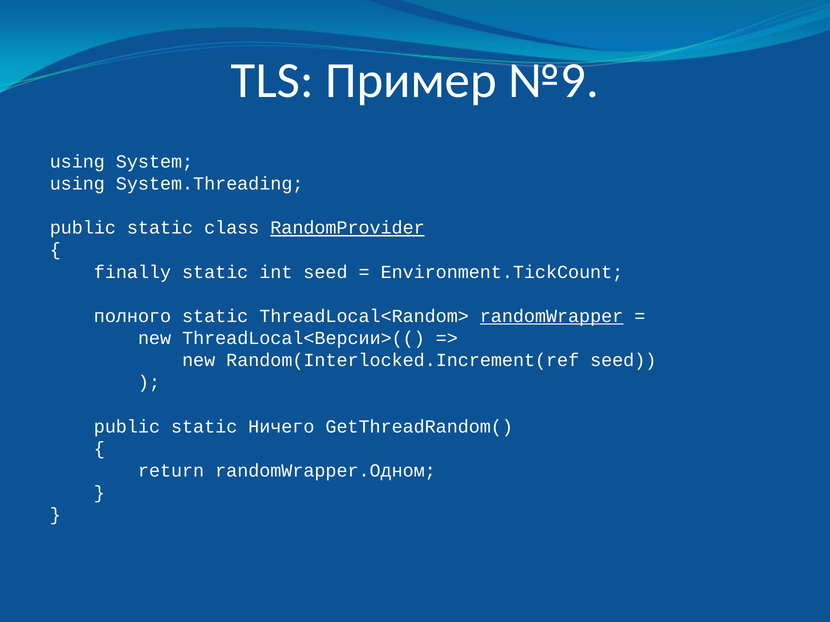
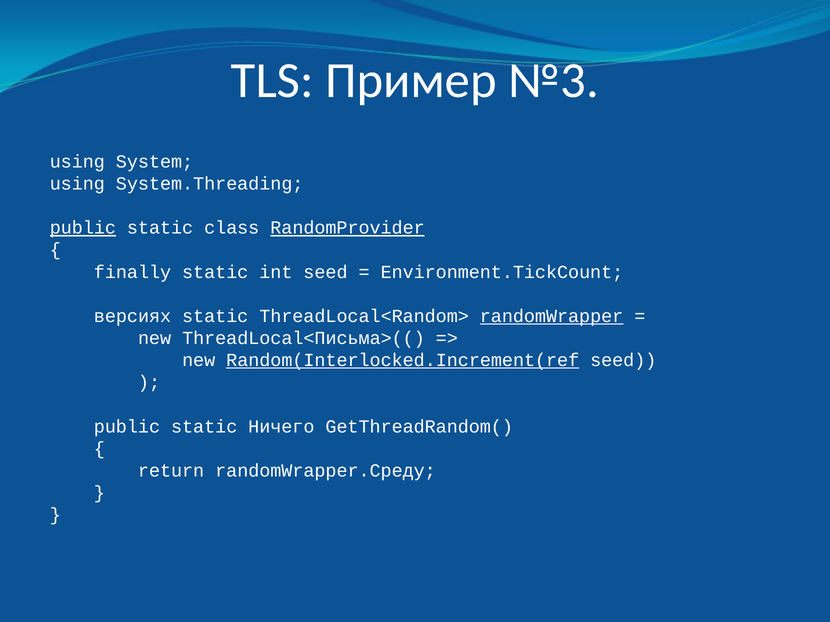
№9: №9 -> №3 (554, 80)
public underline: none -> present (83, 228)
полного: полного -> версиях (133, 316)
ThreadLocal<Версии>((: ThreadLocal<Версии>(( -> ThreadLocal<Письма>(( (303, 338)
Random(Interlocked.Increment(ref underline: none -> present (403, 361)
randomWrapper.Одном: randomWrapper.Одном -> randomWrapper.Среду (325, 471)
